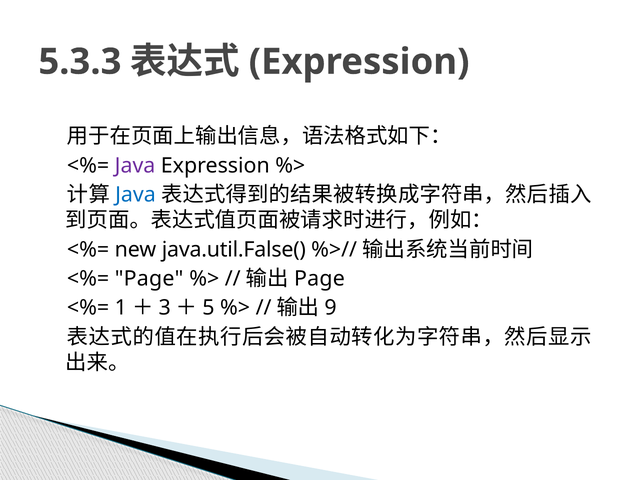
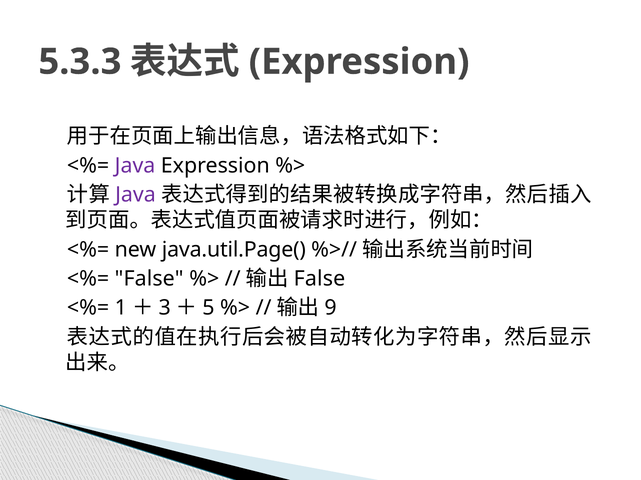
Java colour: blue -> purple (135, 195)
java.util.False(: java.util.False( -> java.util.Page( (234, 250)
Page: Page -> False (149, 279)
Page: Page -> False (319, 279)
